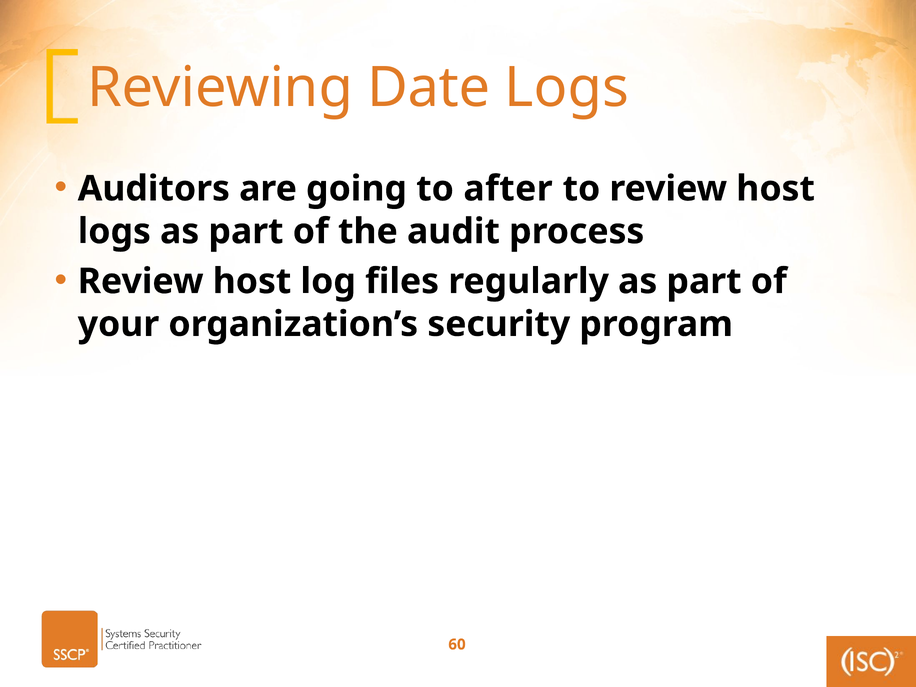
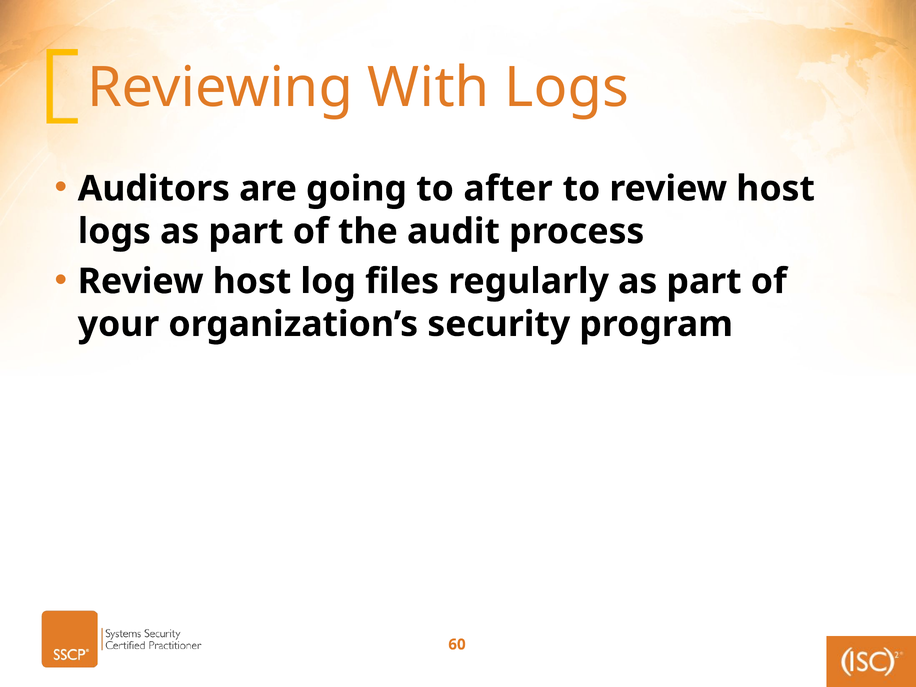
Date: Date -> With (429, 88)
